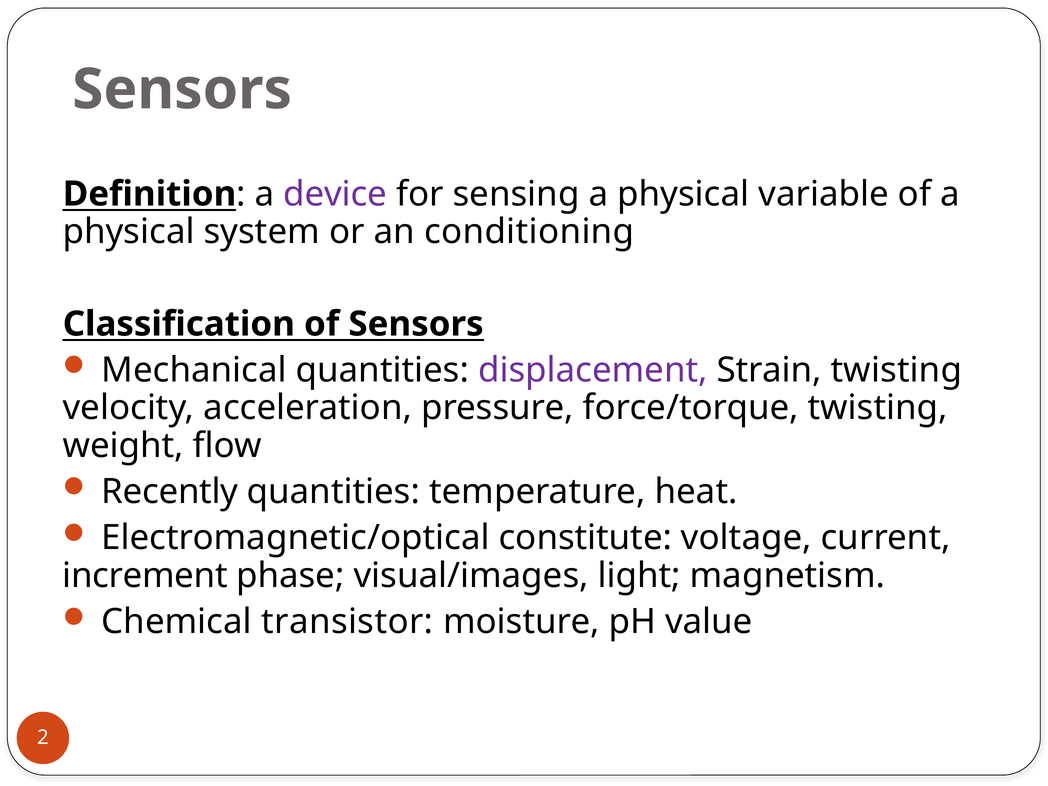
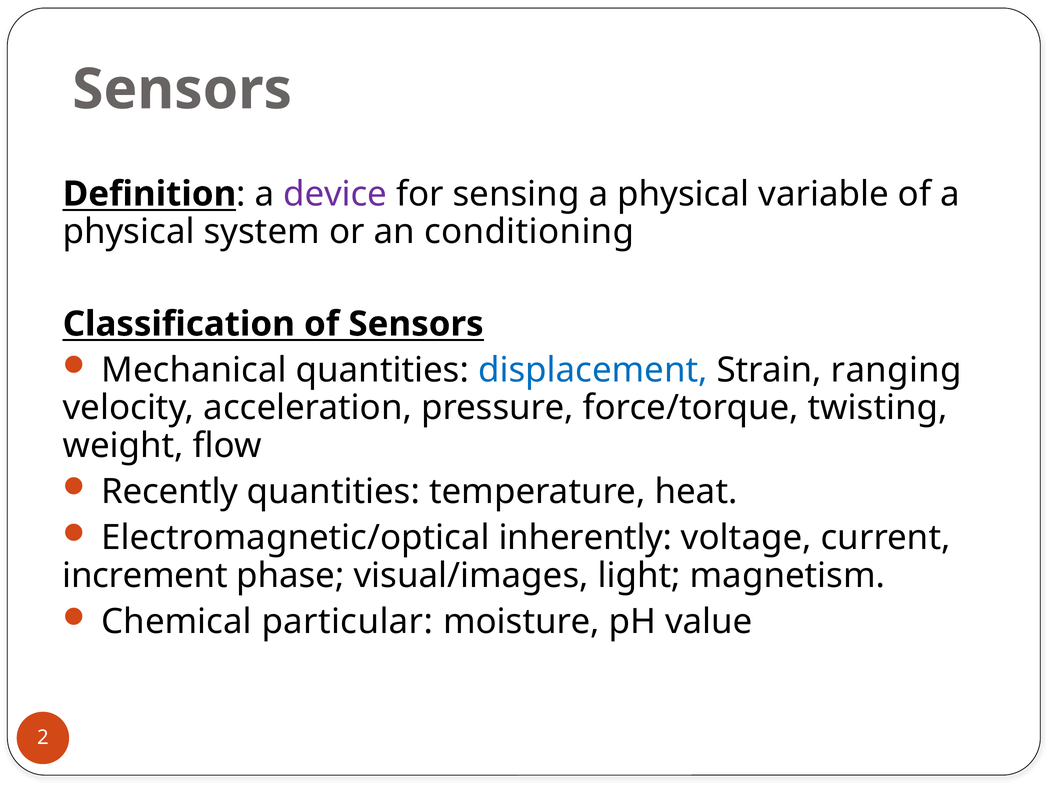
displacement colour: purple -> blue (593, 370)
Strain twisting: twisting -> ranging (896, 370)
constitute: constitute -> inherently (586, 538)
transistor: transistor -> particular (347, 622)
